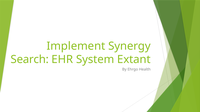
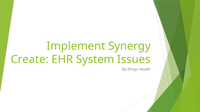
Search: Search -> Create (30, 60)
Extant: Extant -> Issues (134, 60)
